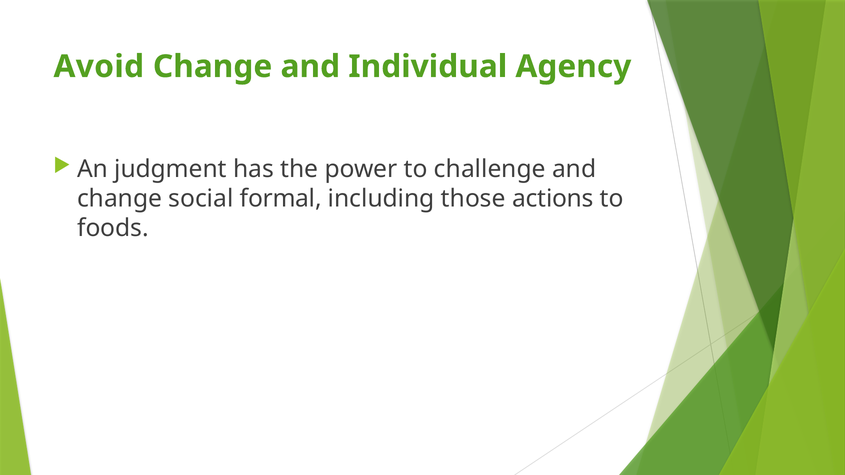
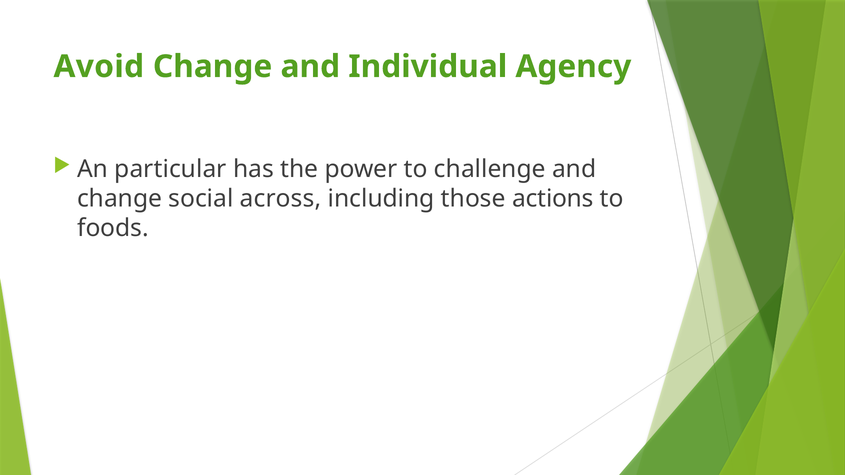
judgment: judgment -> particular (170, 169)
formal: formal -> across (281, 199)
